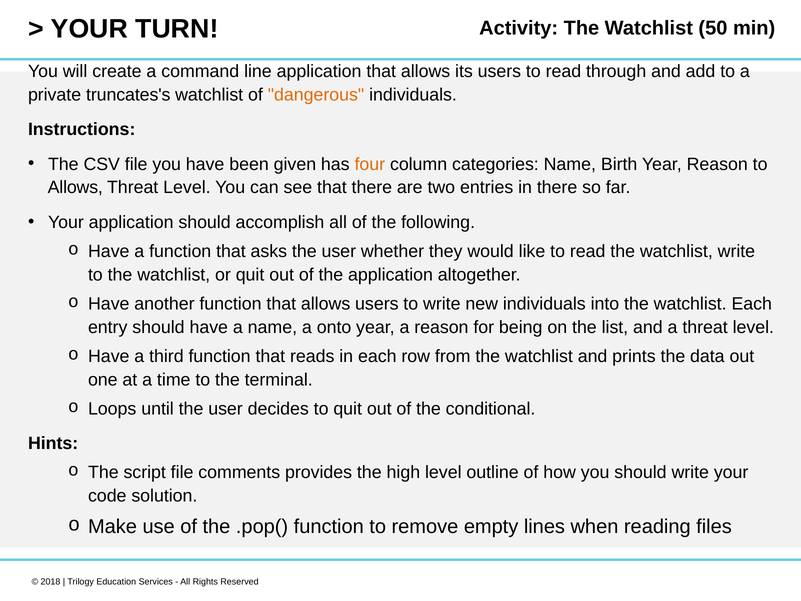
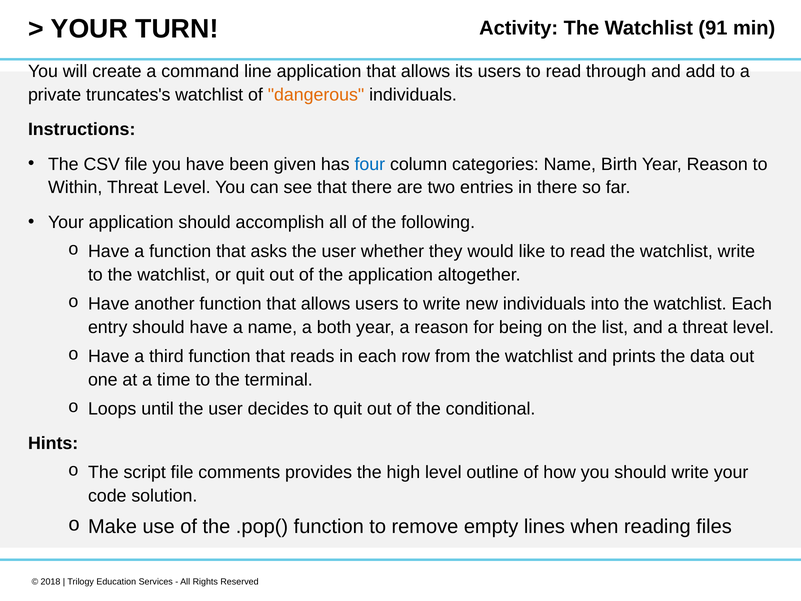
50: 50 -> 91 (713, 28)
four colour: orange -> blue (370, 164)
Allows: Allows -> Within (75, 188)
onto: onto -> both (334, 327)
